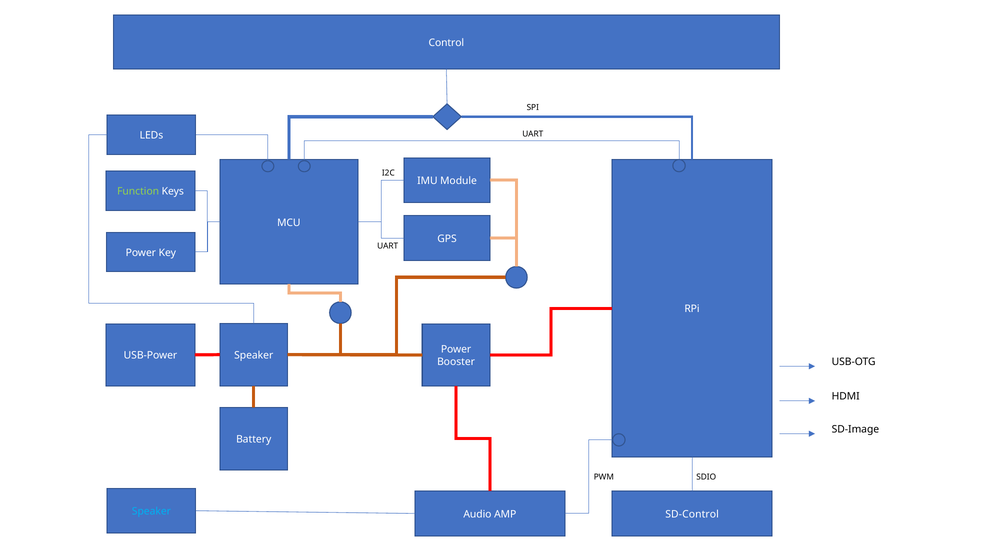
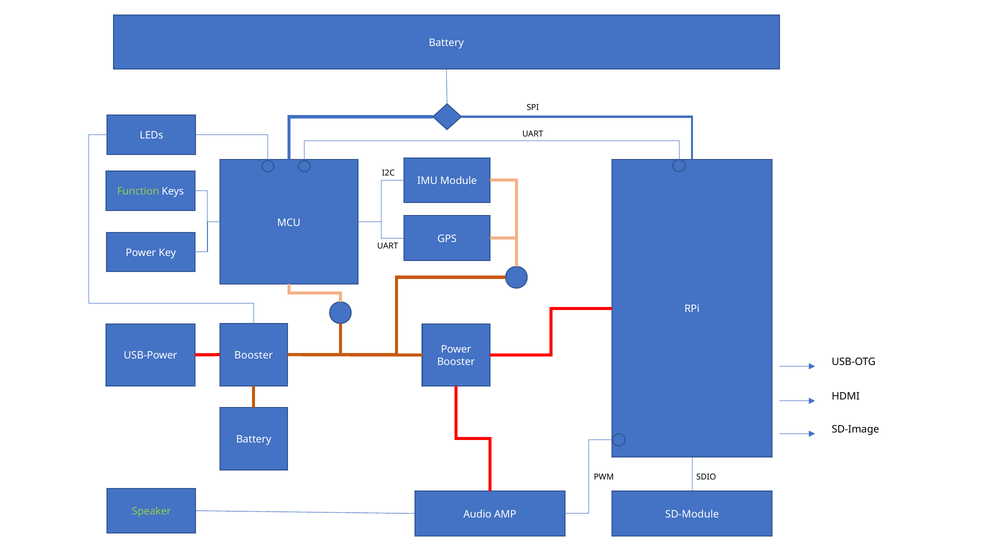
Control: Control -> Battery (446, 43)
Speaker: Speaker -> Booster (254, 355)
Speaker colour: light blue -> light green (151, 511)
SD-Control: SD-Control -> SD-Module (692, 514)
